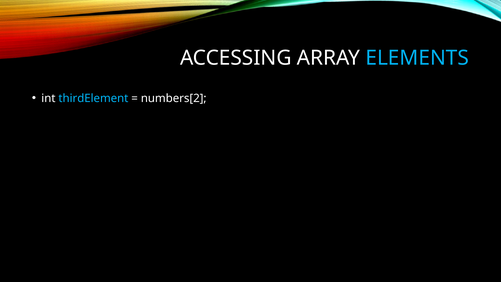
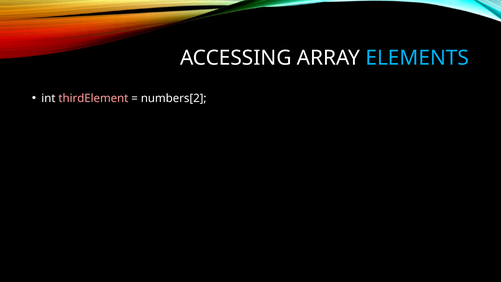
thirdElement colour: light blue -> pink (93, 98)
